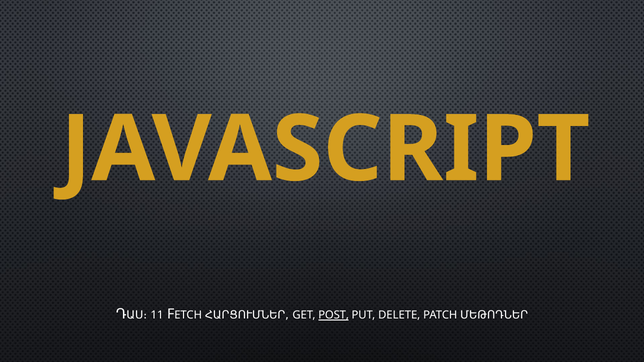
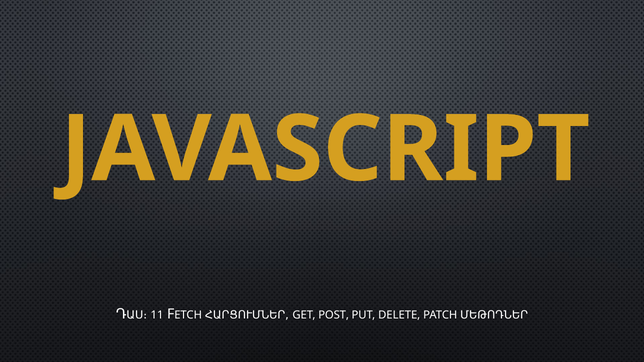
POST underline: present -> none (334, 315)
